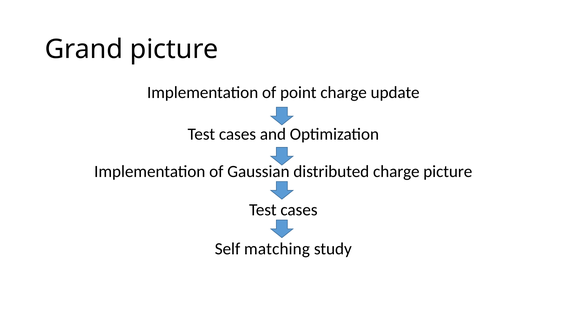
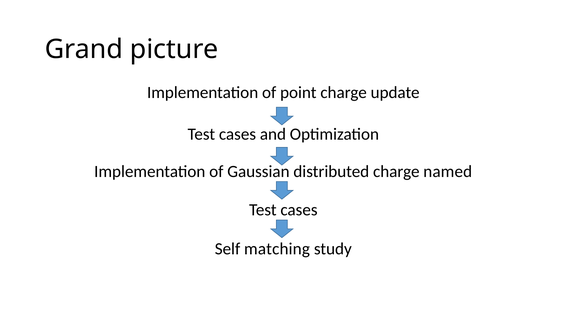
charge picture: picture -> named (448, 171)
